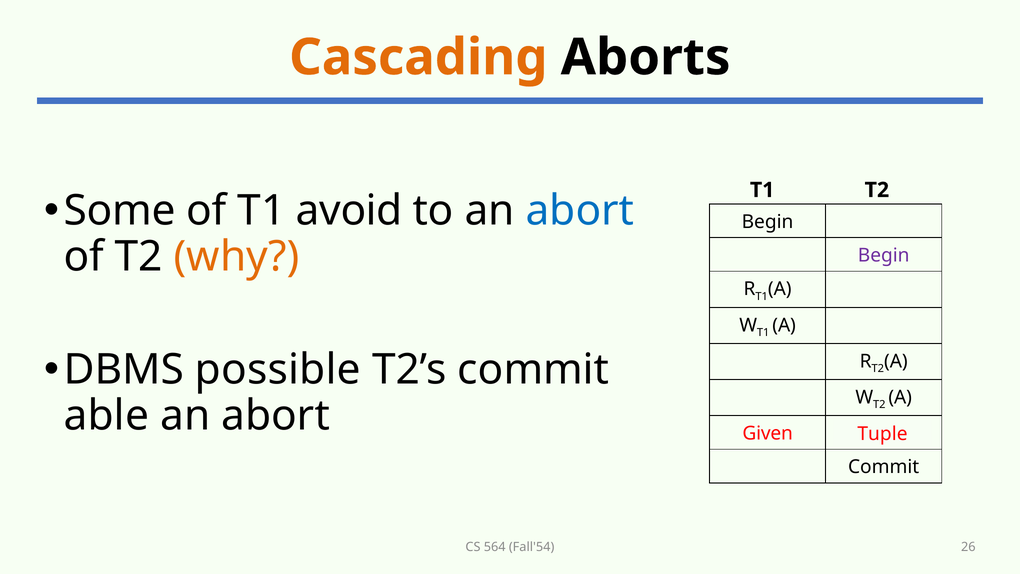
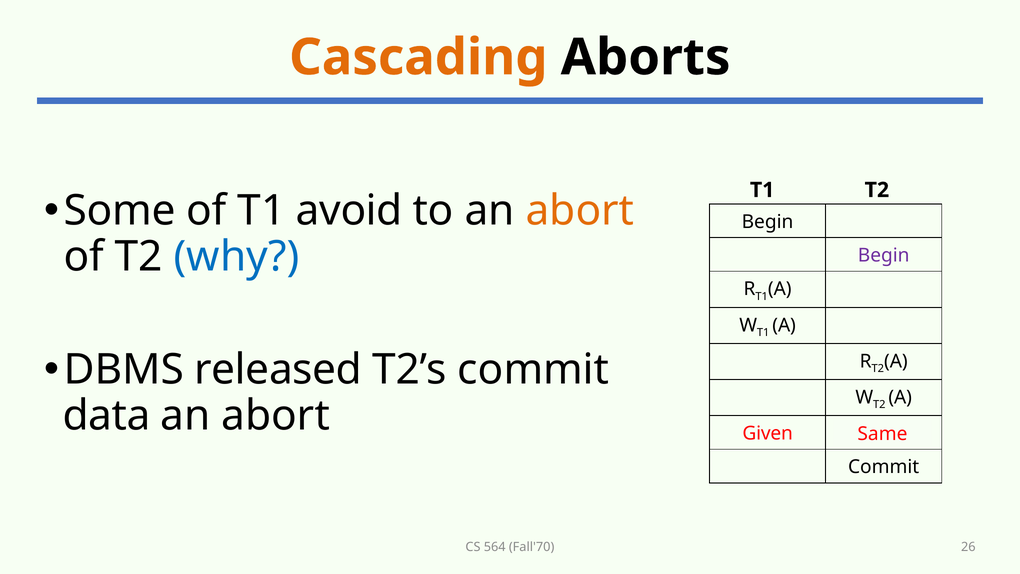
abort colour: blue -> orange (580, 211)
why colour: orange -> blue (237, 257)
possible: possible -> released (278, 370)
able: able -> data (107, 416)
Tuple: Tuple -> Same (882, 434)
Fall'54: Fall'54 -> Fall'70 (532, 547)
